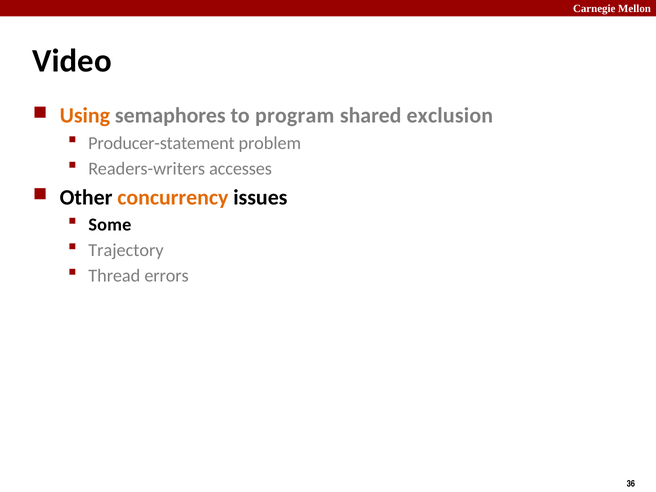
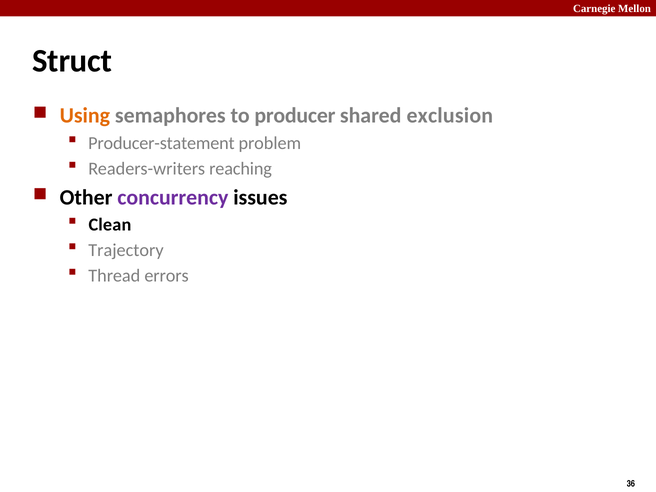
Video: Video -> Struct (72, 61)
program: program -> producer (295, 116)
accesses: accesses -> reaching (241, 169)
concurrency colour: orange -> purple (173, 197)
Some: Some -> Clean (110, 225)
